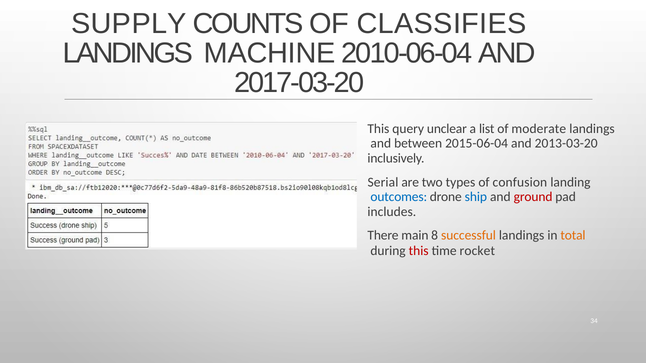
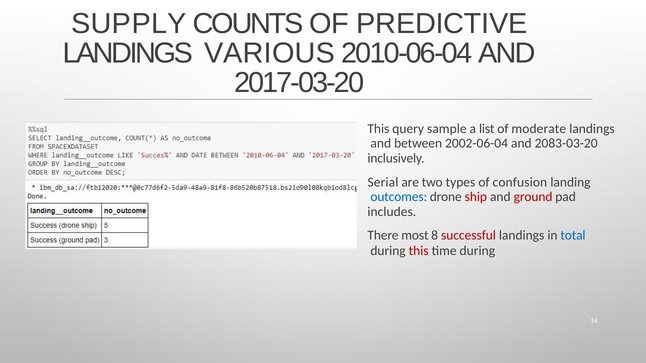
CLASSIFIES: CLASSIFIES -> PREDICTIVE (442, 24)
MACHINE: MACHINE -> VARIOUS (270, 53)
unclear: unclear -> sample (447, 129)
2015-06-04: 2015-06-04 -> 2002-06-04 (477, 144)
2013-03-20: 2013-03-20 -> 2083-03-20 (566, 144)
ship colour: blue -> red (476, 197)
main: main -> most (415, 235)
successful colour: orange -> red (469, 235)
total colour: orange -> blue (573, 235)
time rocket: rocket -> during (477, 251)
